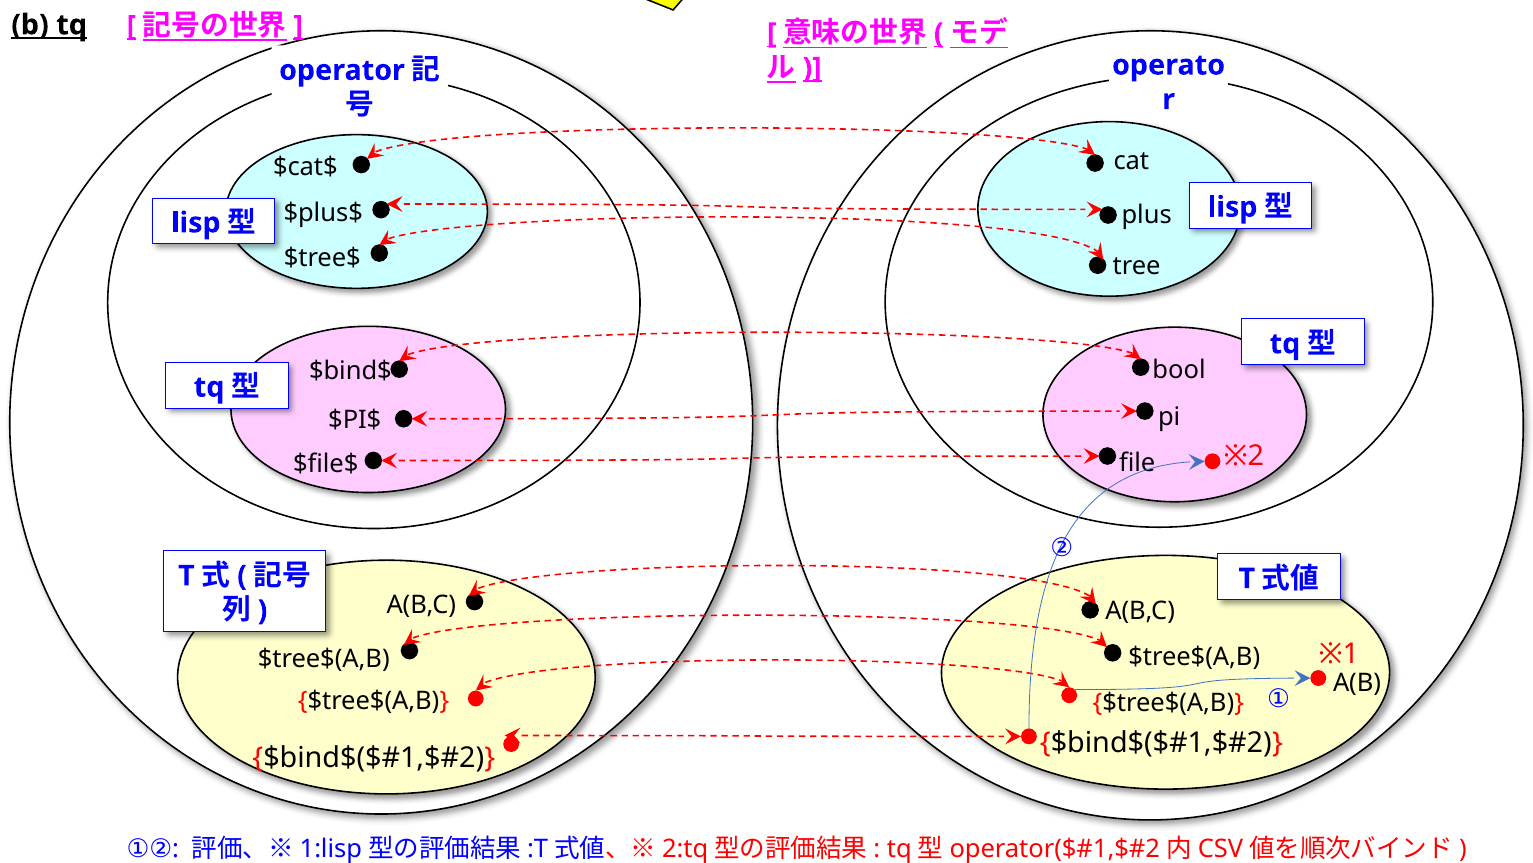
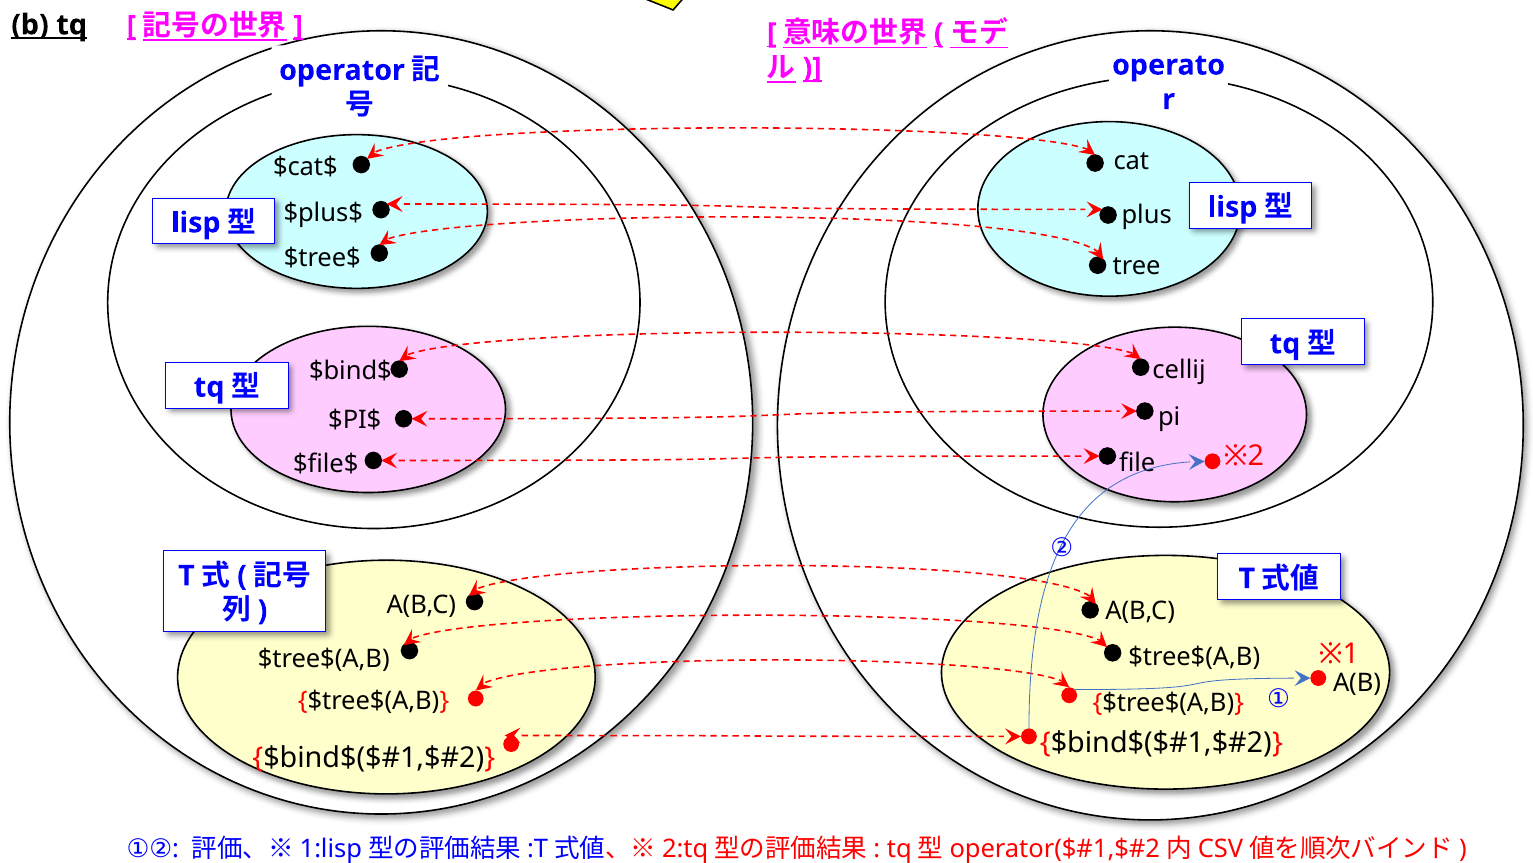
bool: bool -> cellij (1179, 370)
